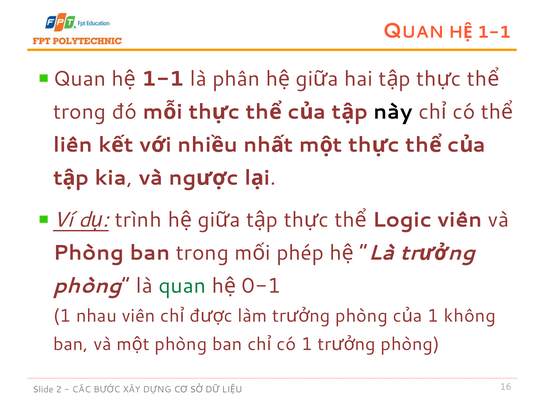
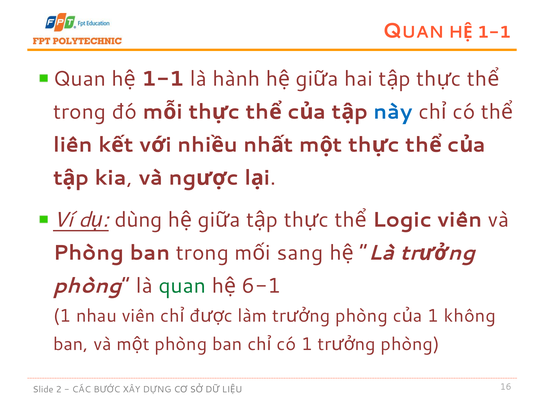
phân: phân -> hành (236, 79)
này colour: black -> blue (393, 112)
trình: trình -> dùng (138, 220)
phép: phép -> sang (300, 253)
0-1: 0-1 -> 6-1 (261, 286)
